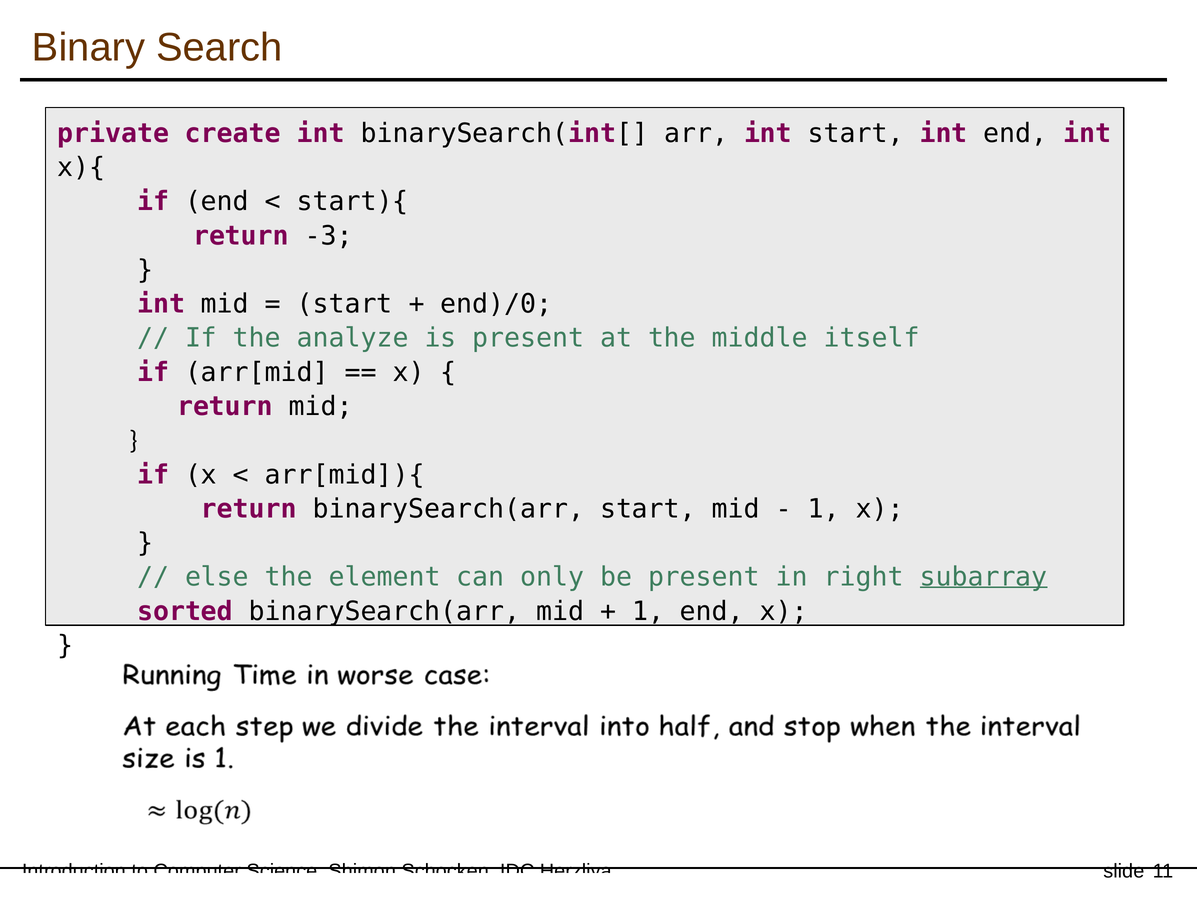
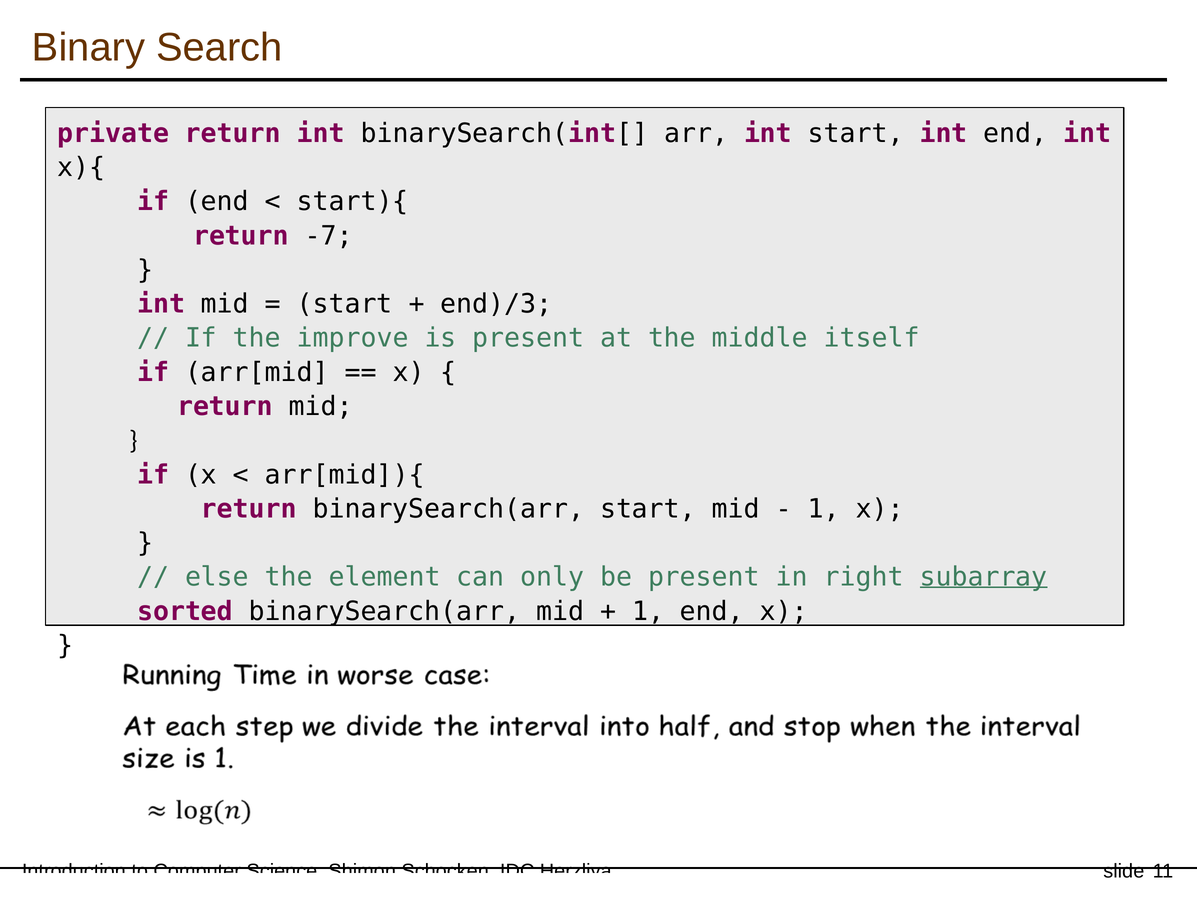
private create: create -> return (233, 133)
-3: -3 -> -7 (329, 236)
end)/0: end)/0 -> end)/3 (496, 304)
analyze: analyze -> improve (353, 338)
